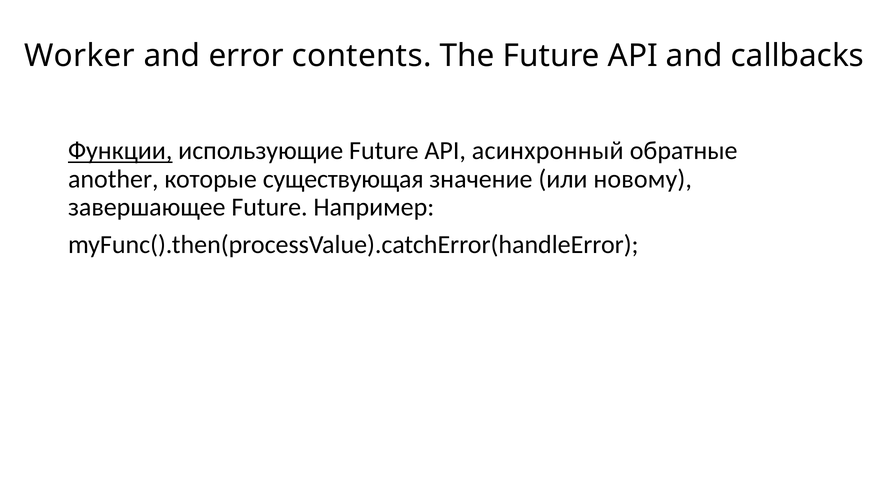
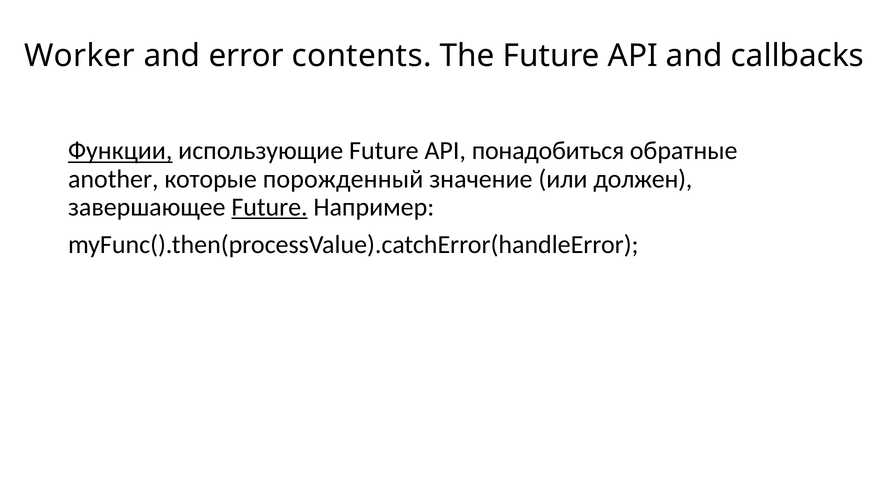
асинхронный: асинхронный -> понадобиться (548, 151)
существующая: существующая -> порожденный (343, 179)
новому: новому -> должен (643, 179)
Future underline: none -> present (269, 207)
